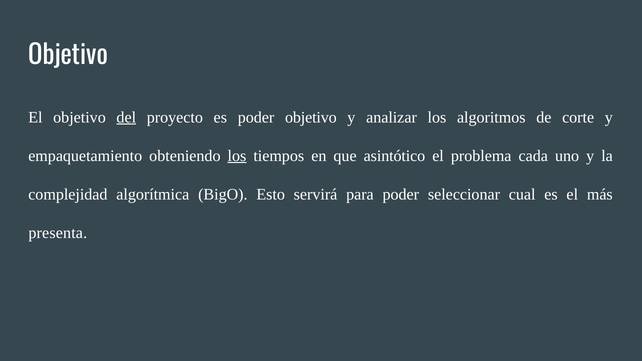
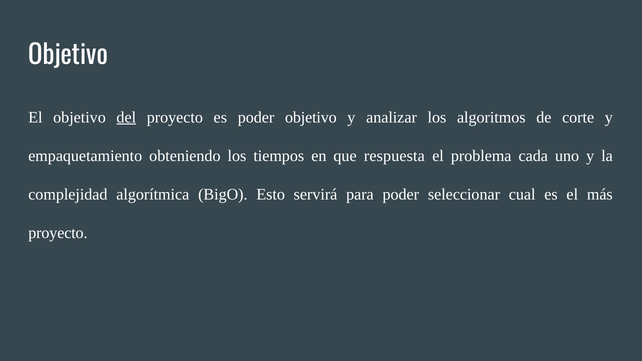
los underline: present -> none (237, 156)
asintótico: asintótico -> respuesta (394, 156)
presenta: presenta -> proyecto (58, 233)
